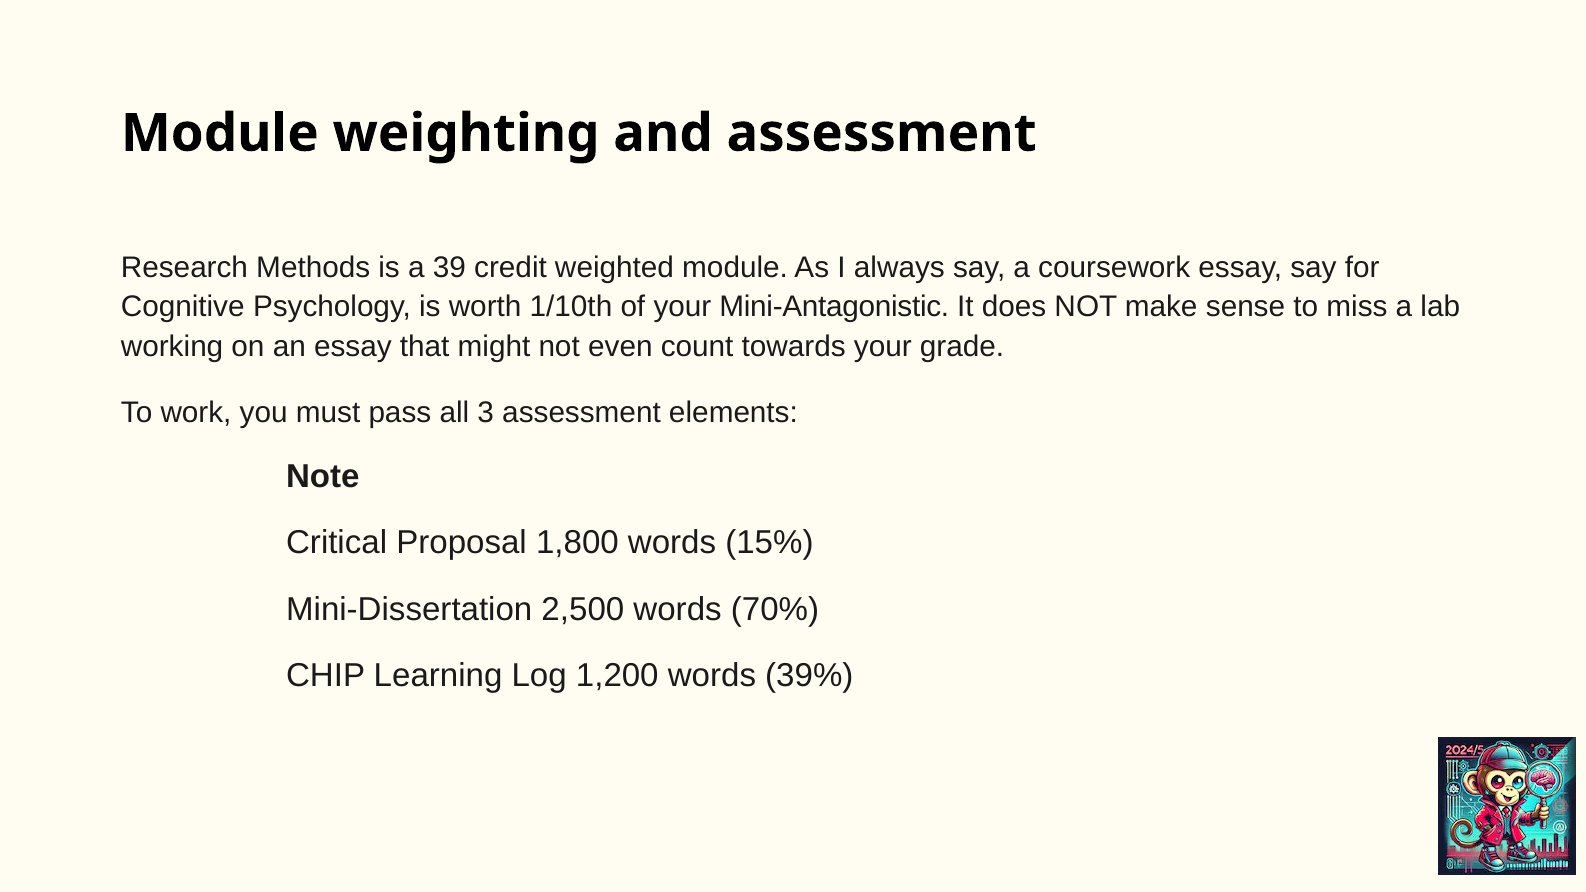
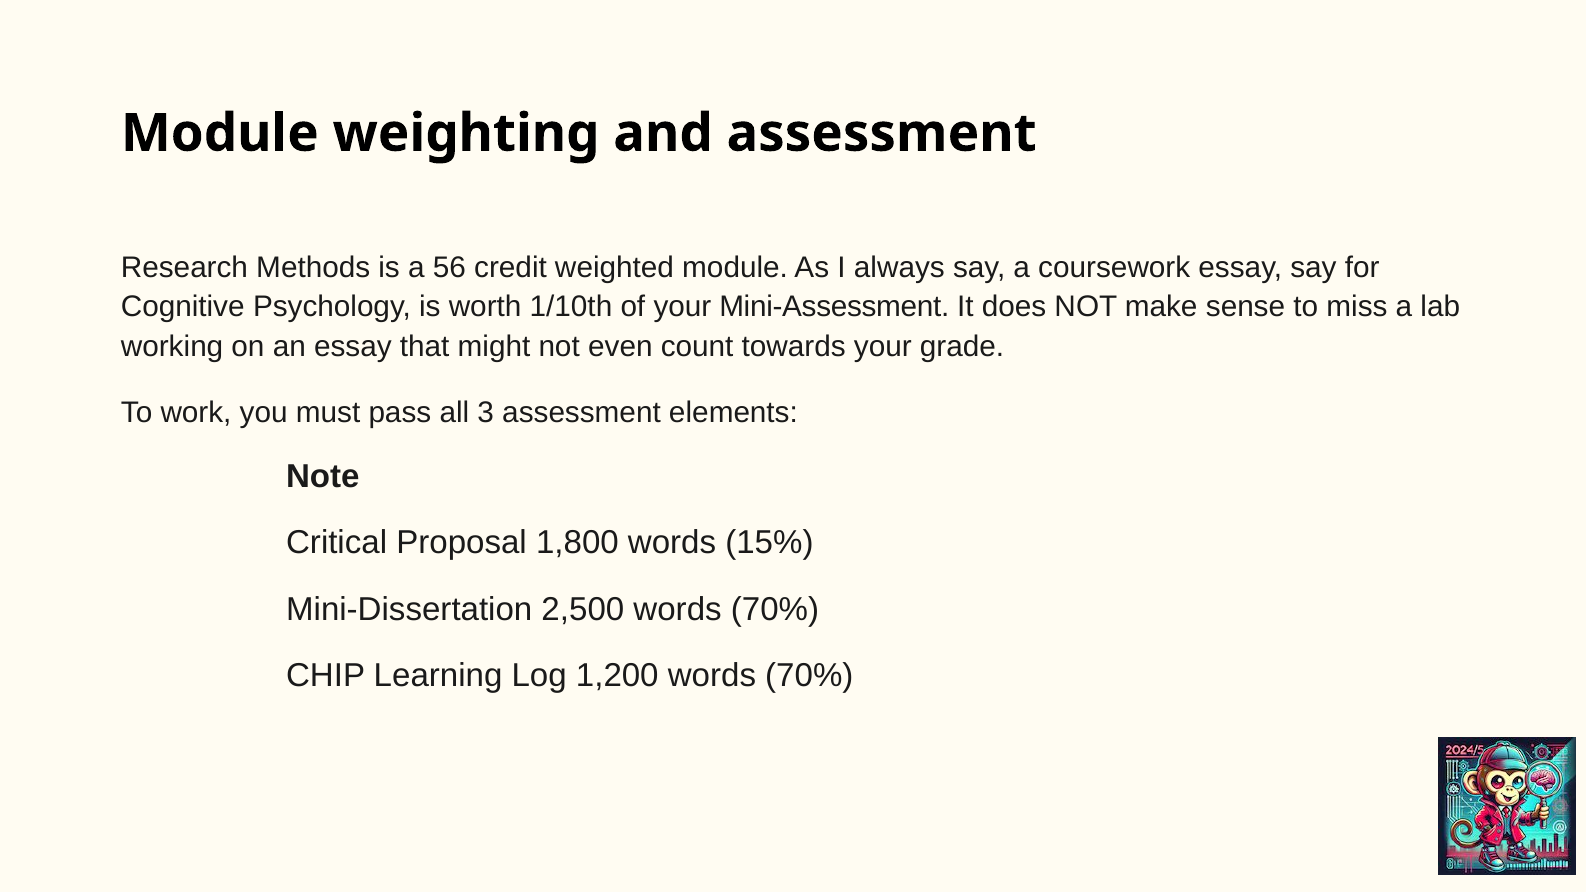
39: 39 -> 56 (449, 267)
Mini-Antagonistic: Mini-Antagonistic -> Mini-Assessment (834, 307)
1,200 words 39%: 39% -> 70% (809, 675)
